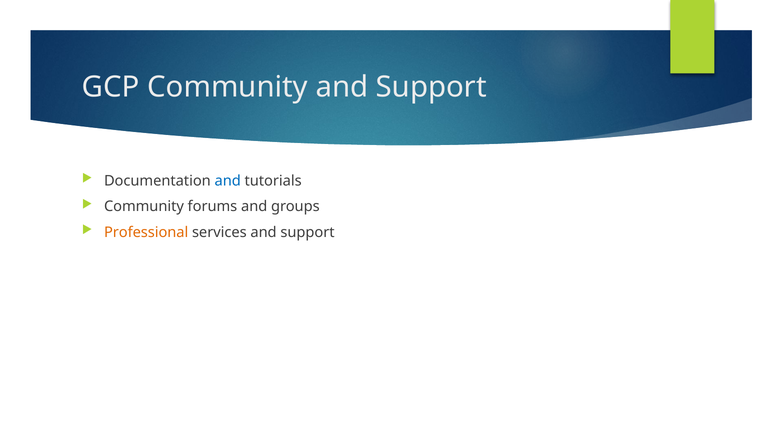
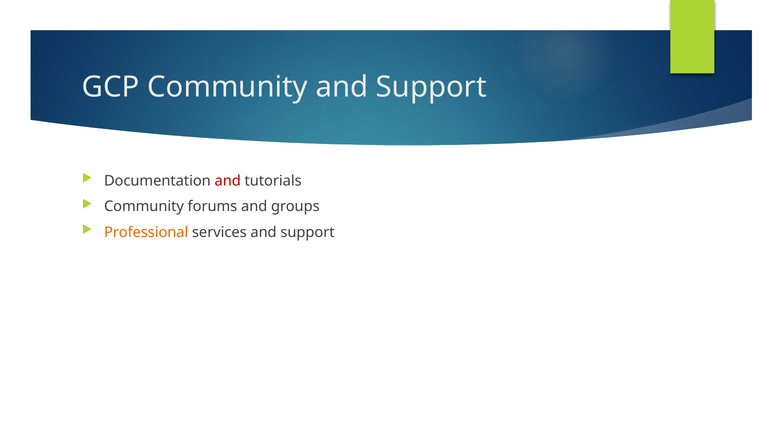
and colour: blue -> red (228, 181)
